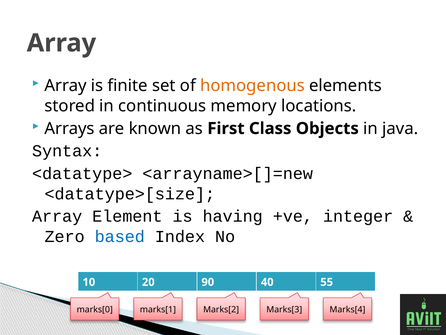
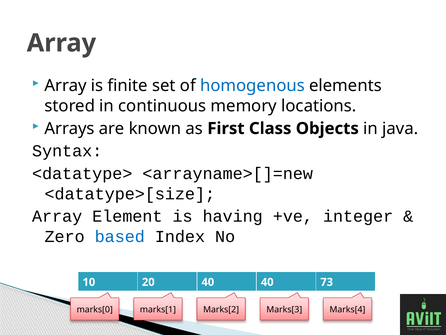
homogenous colour: orange -> blue (252, 86)
20 90: 90 -> 40 (208, 282)
55: 55 -> 73 (327, 282)
